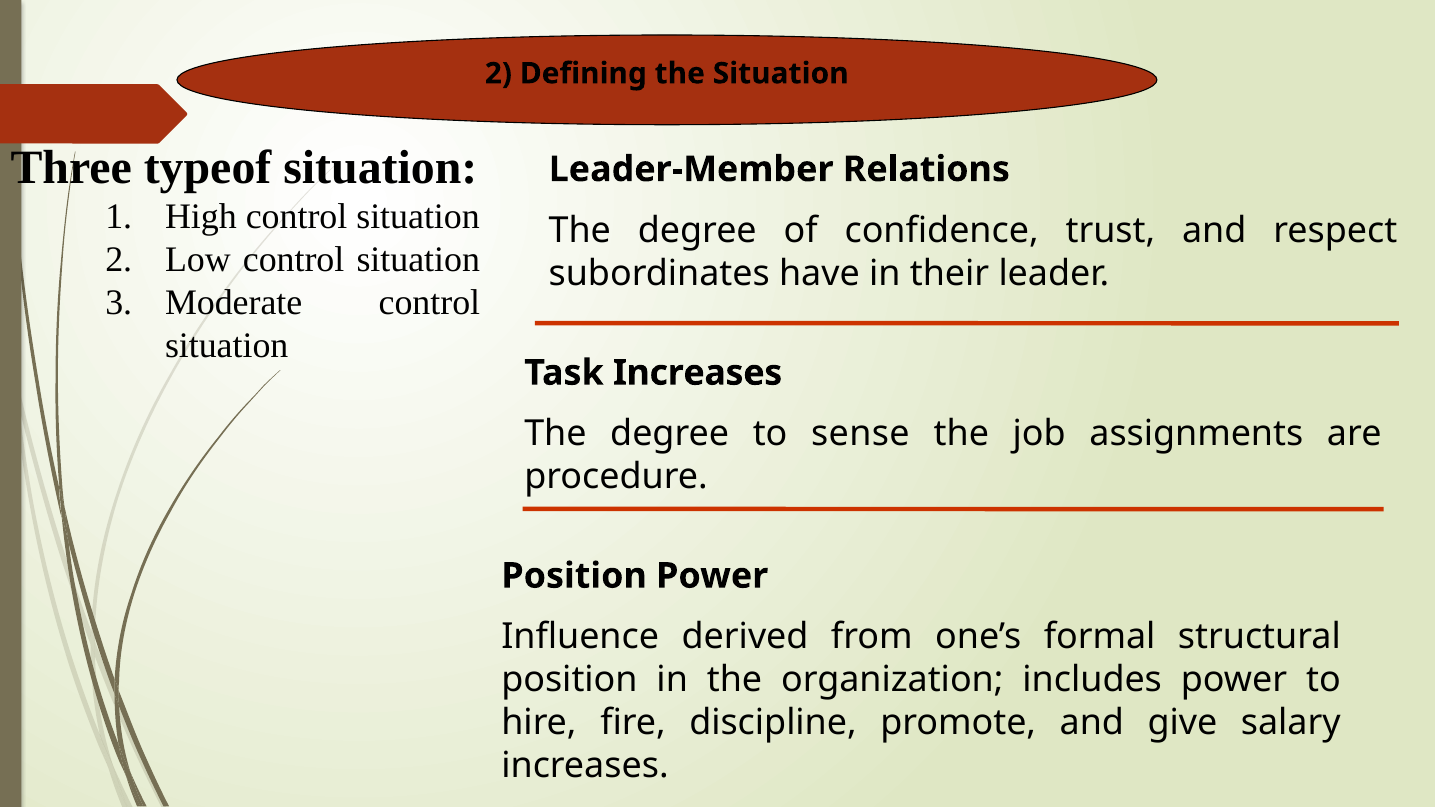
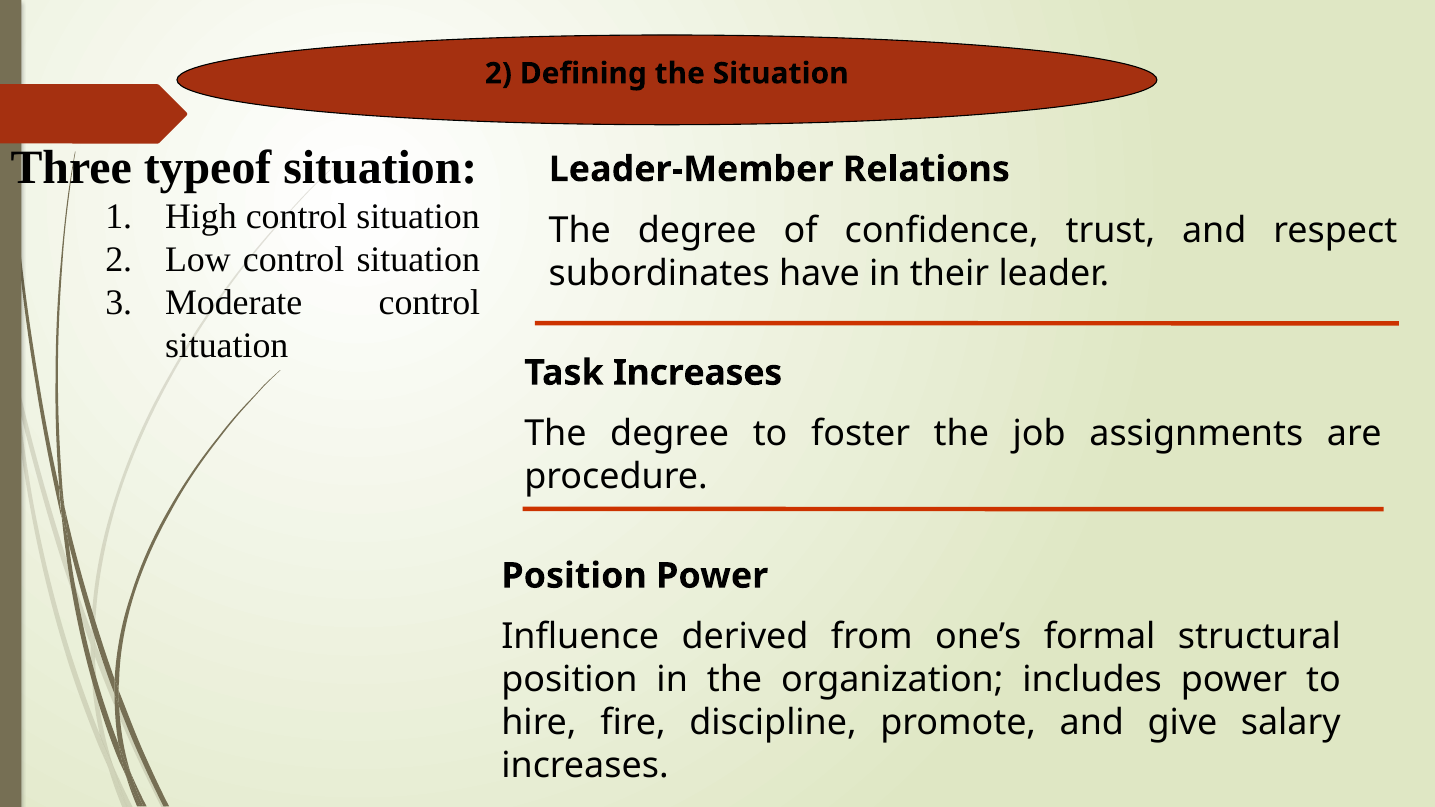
sense: sense -> foster (861, 434)
